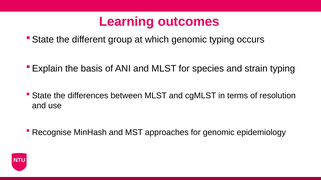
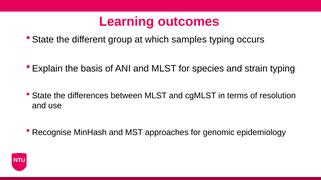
which genomic: genomic -> samples (189, 40)
